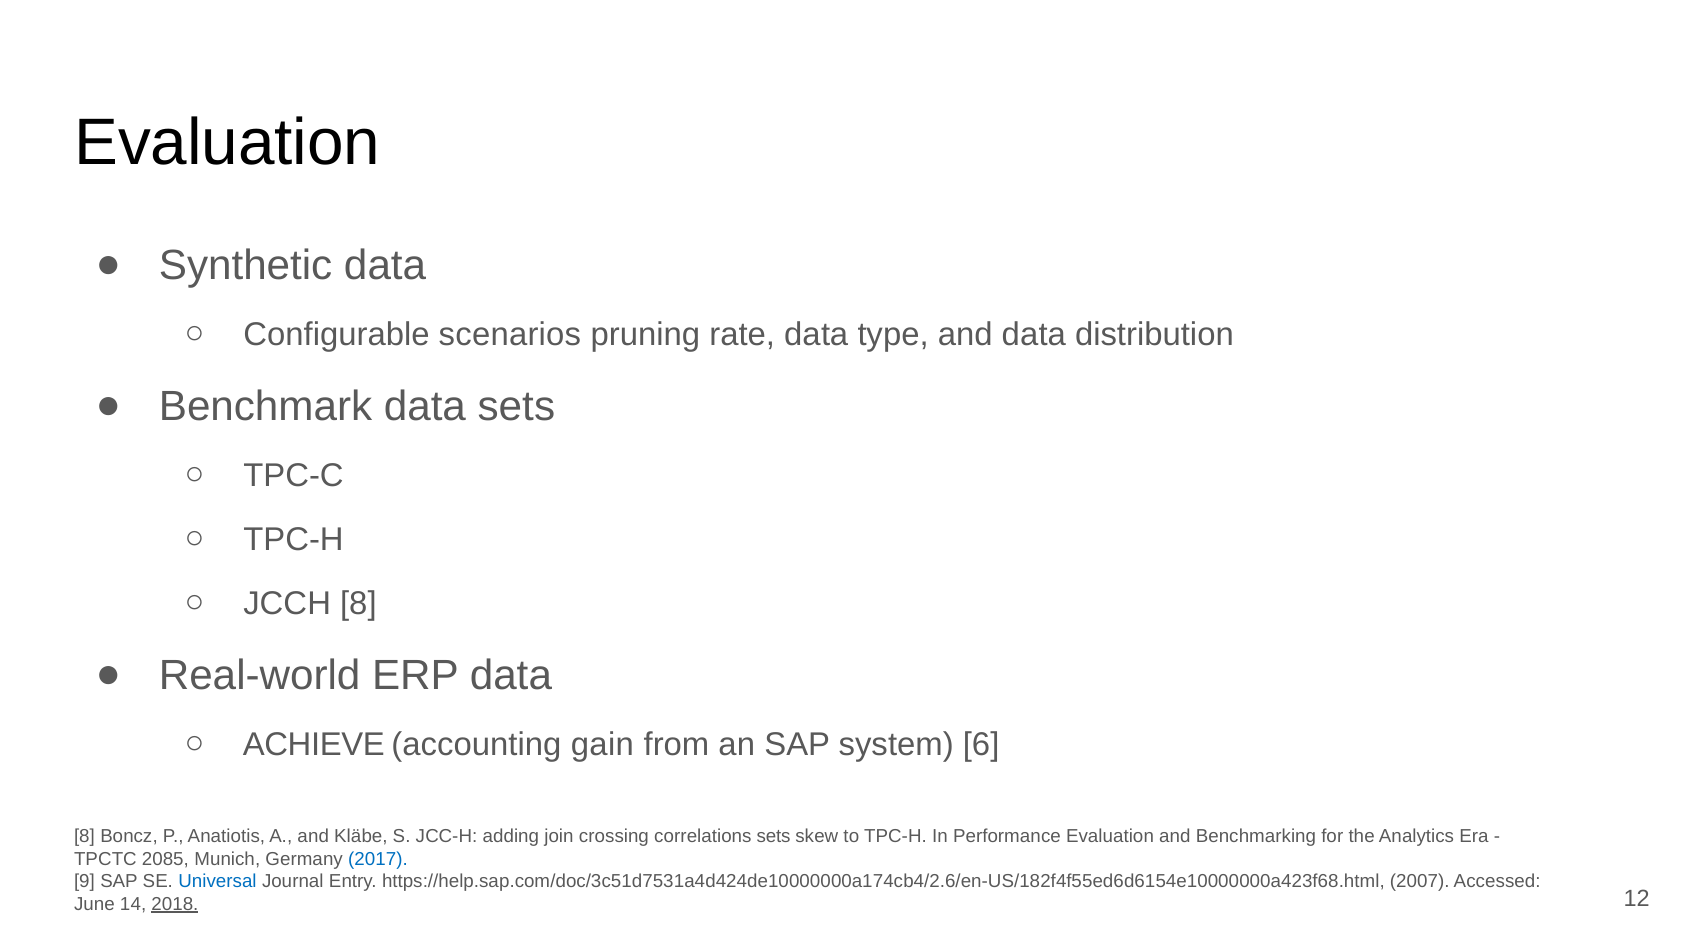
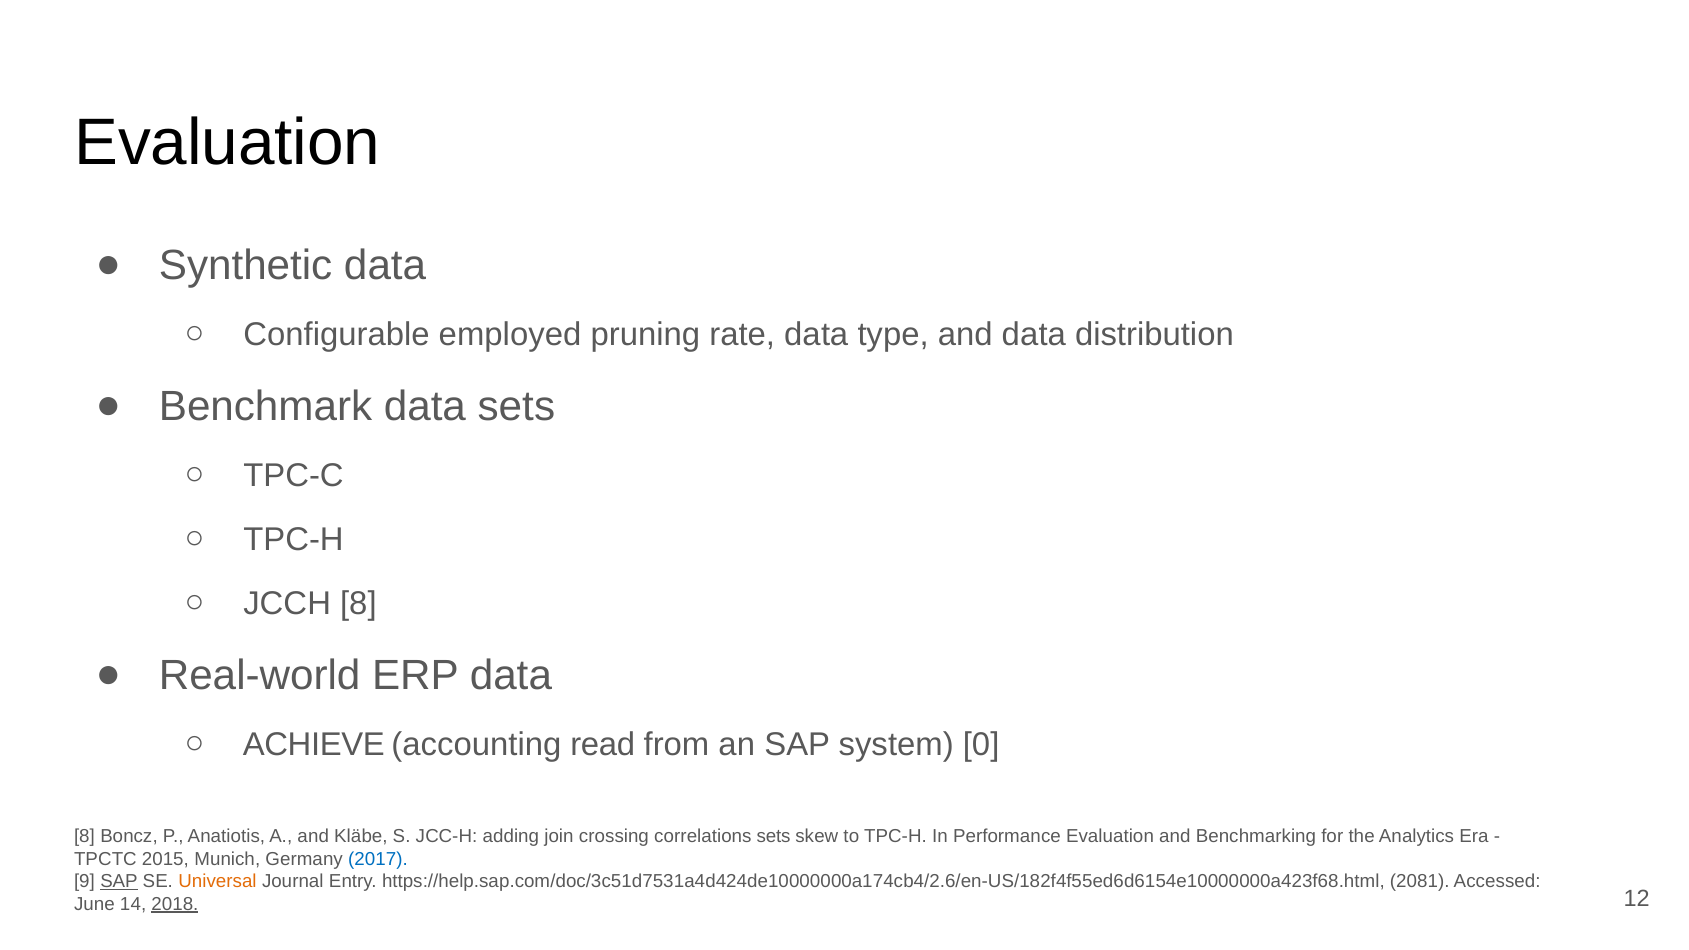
scenarios: scenarios -> employed (510, 335)
gain: gain -> read (603, 745)
6: 6 -> 0 (981, 745)
2085: 2085 -> 2015 (165, 859)
SAP underline: none -> present (119, 882)
Universal colour: blue -> orange (218, 882)
2007: 2007 -> 2081 (1420, 882)
